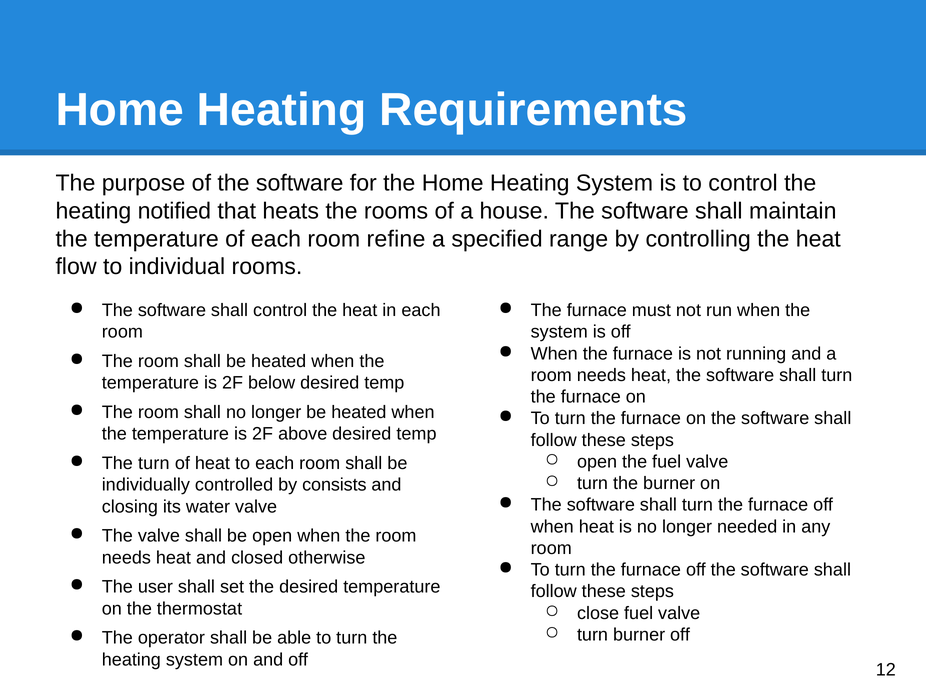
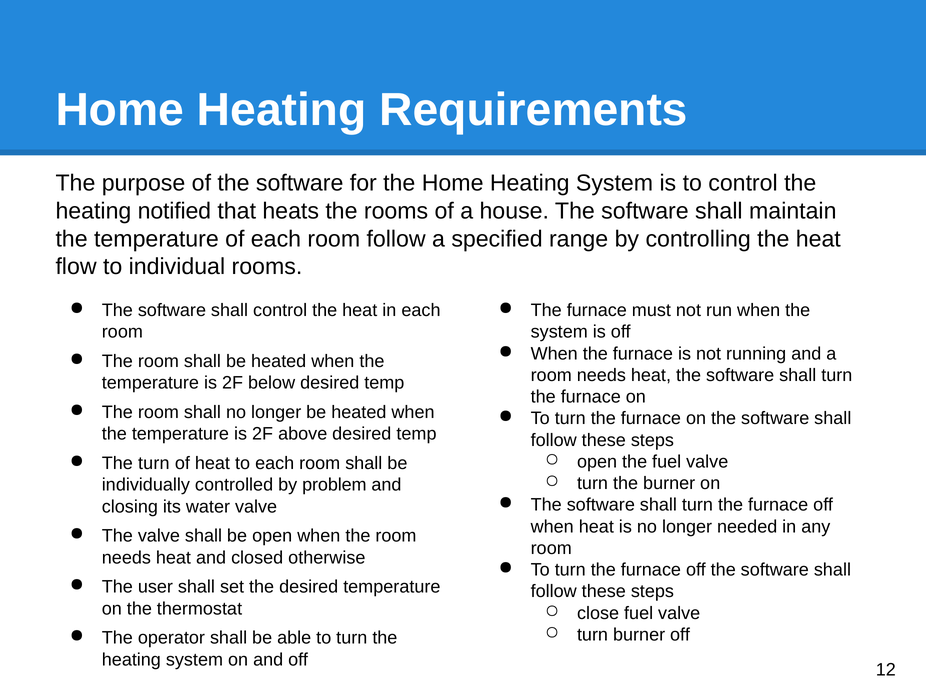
room refine: refine -> follow (396, 239)
consists: consists -> problem (334, 485)
